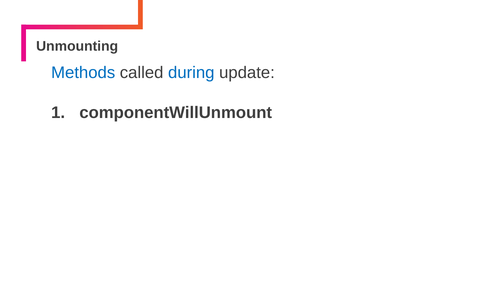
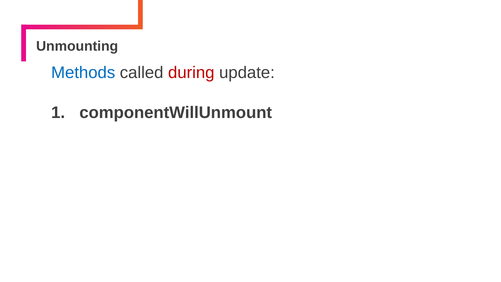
during colour: blue -> red (191, 73)
